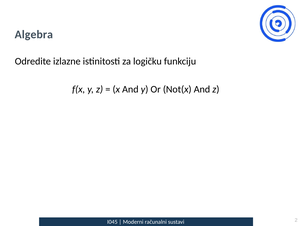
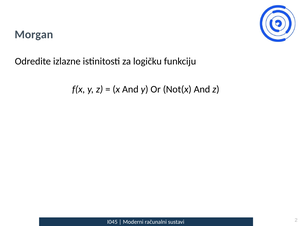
Algebra: Algebra -> Morgan (34, 35)
